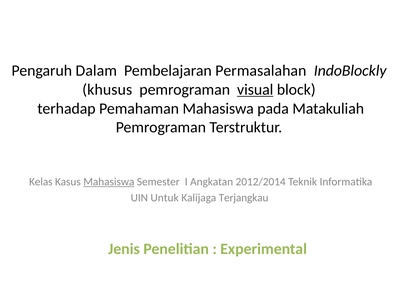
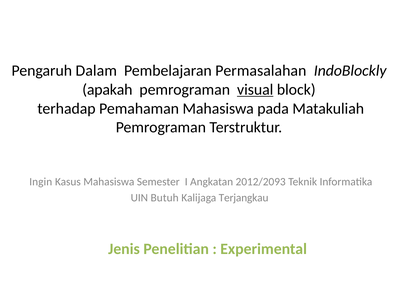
khusus: khusus -> apakah (107, 89)
Kelas: Kelas -> Ingin (41, 182)
Mahasiswa underline: present -> none (109, 182)
2012/2014: 2012/2014 -> 2012/2093 (261, 182)
Untuk: Untuk -> Butuh (165, 197)
